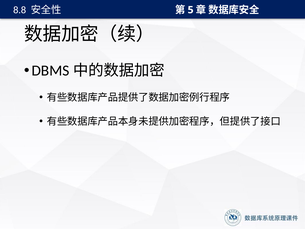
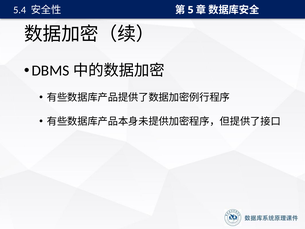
8.8: 8.8 -> 5.4 (20, 10)
